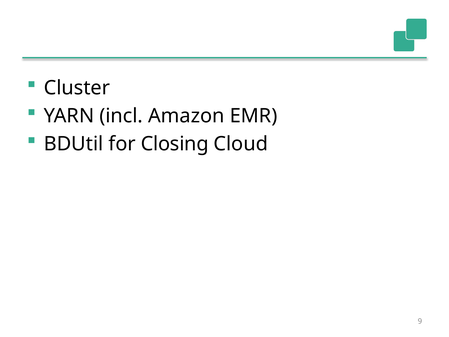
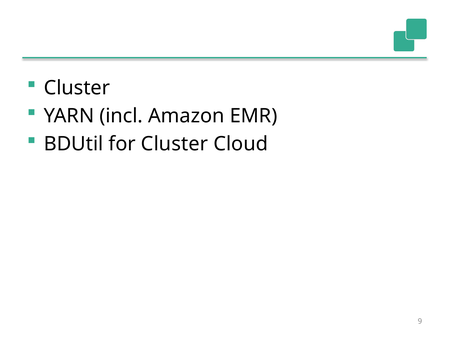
for Closing: Closing -> Cluster (175, 144)
